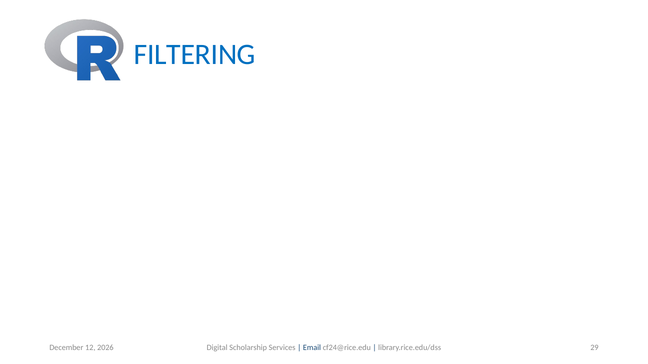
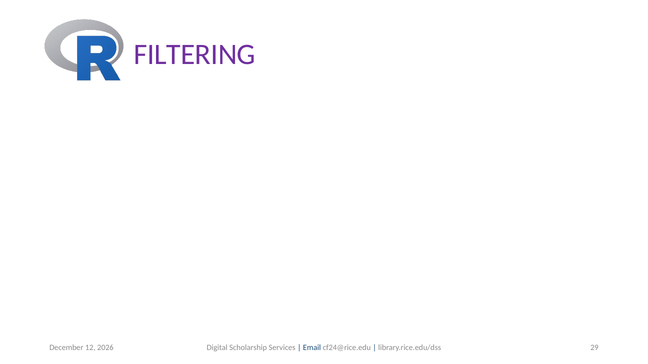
FILTERING colour: blue -> purple (195, 54)
